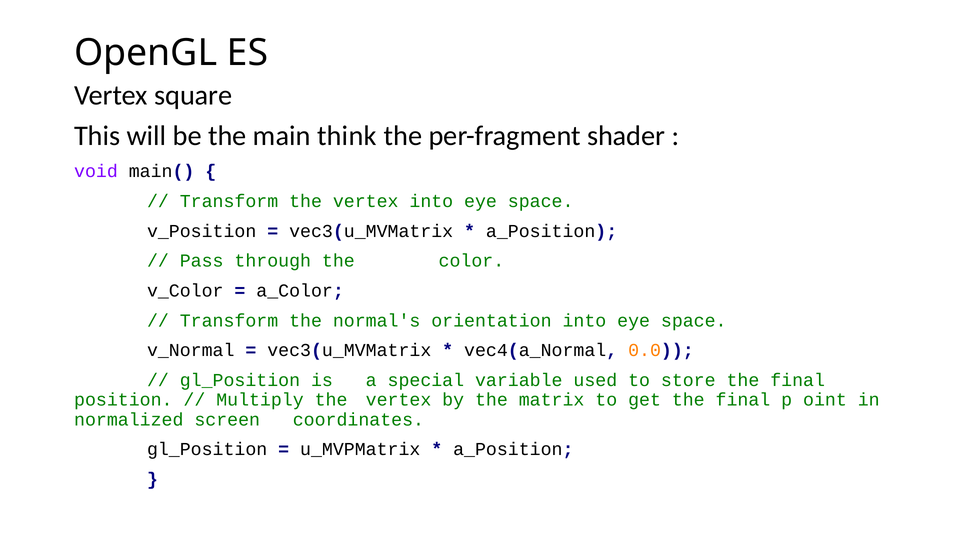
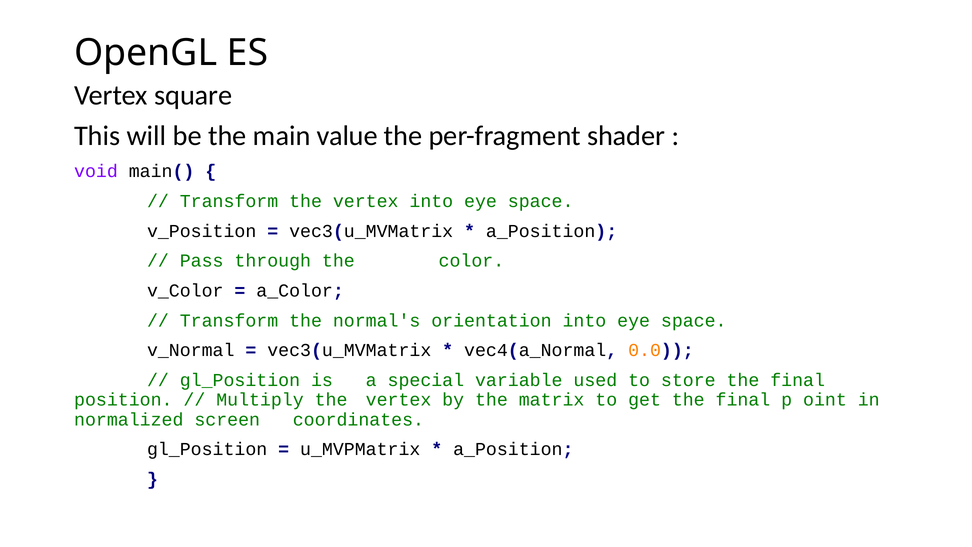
think: think -> value (347, 136)
